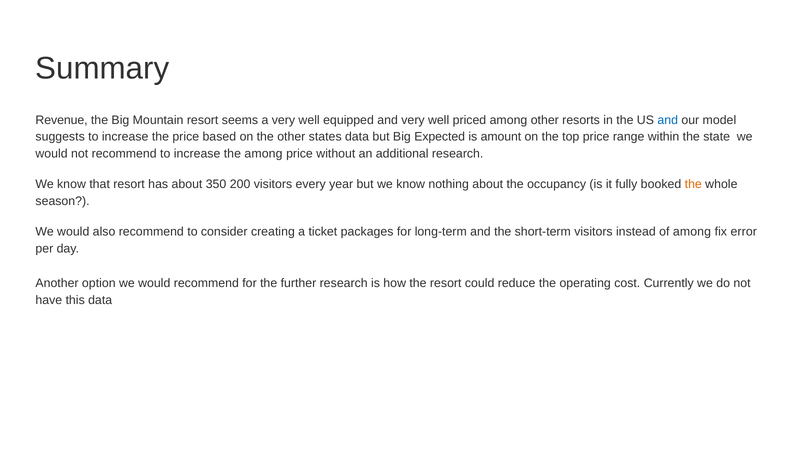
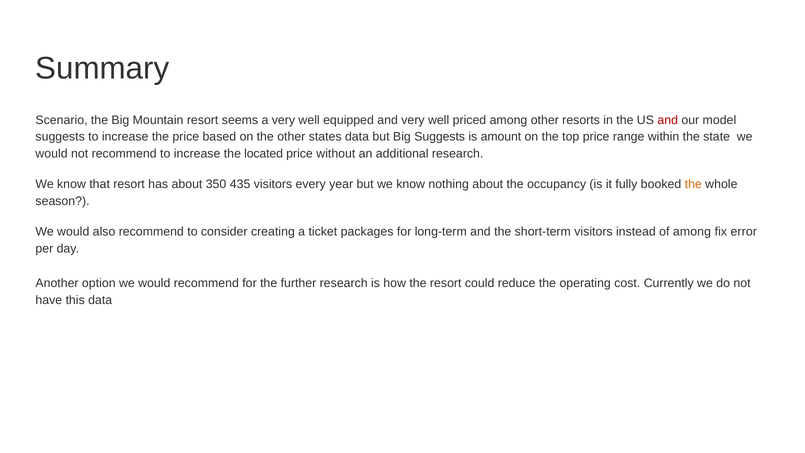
Revenue: Revenue -> Scenario (62, 120)
and colour: blue -> red (668, 120)
Big Expected: Expected -> Suggests (440, 137)
the among: among -> located (264, 154)
200: 200 -> 435 (240, 184)
